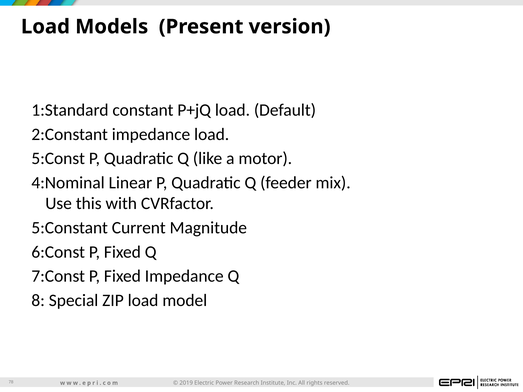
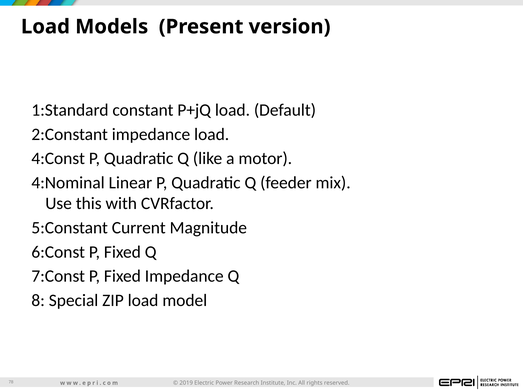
5:Const: 5:Const -> 4:Const (58, 159)
